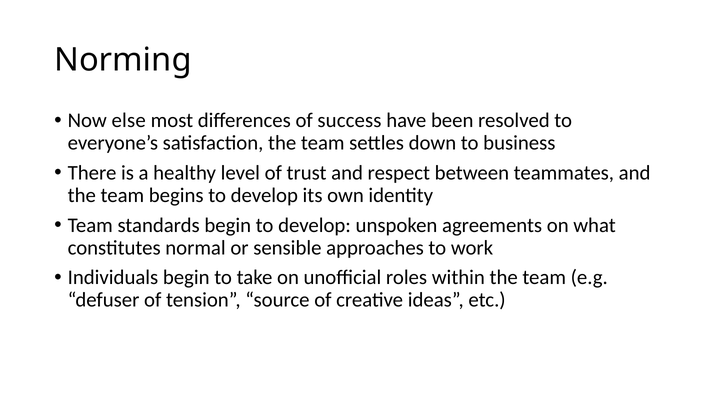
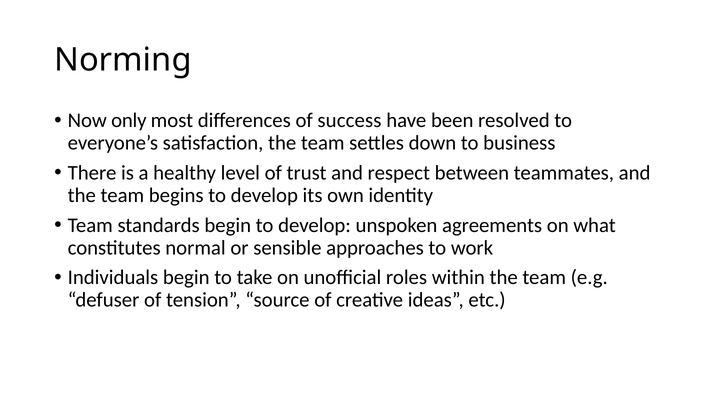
else: else -> only (129, 121)
